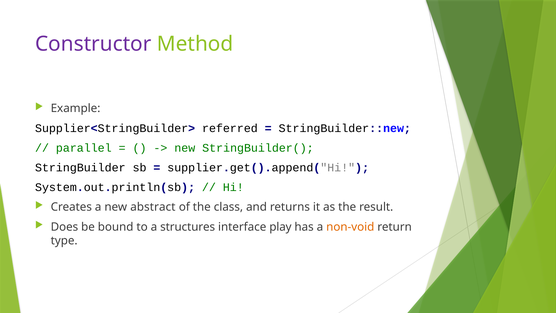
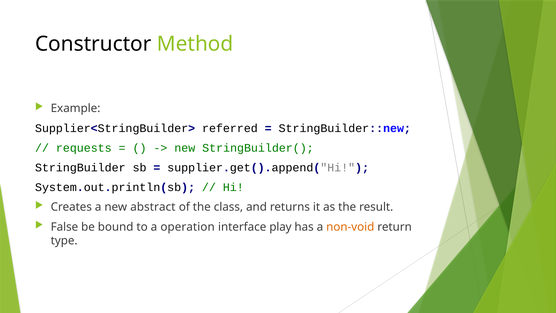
Constructor colour: purple -> black (93, 44)
parallel: parallel -> requests (84, 148)
Does: Does -> False (64, 227)
structures: structures -> operation (188, 227)
